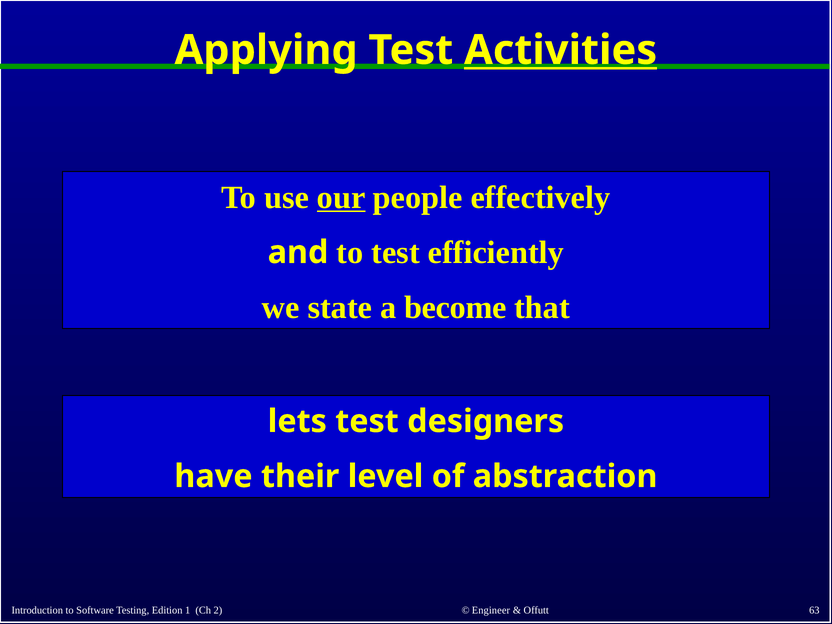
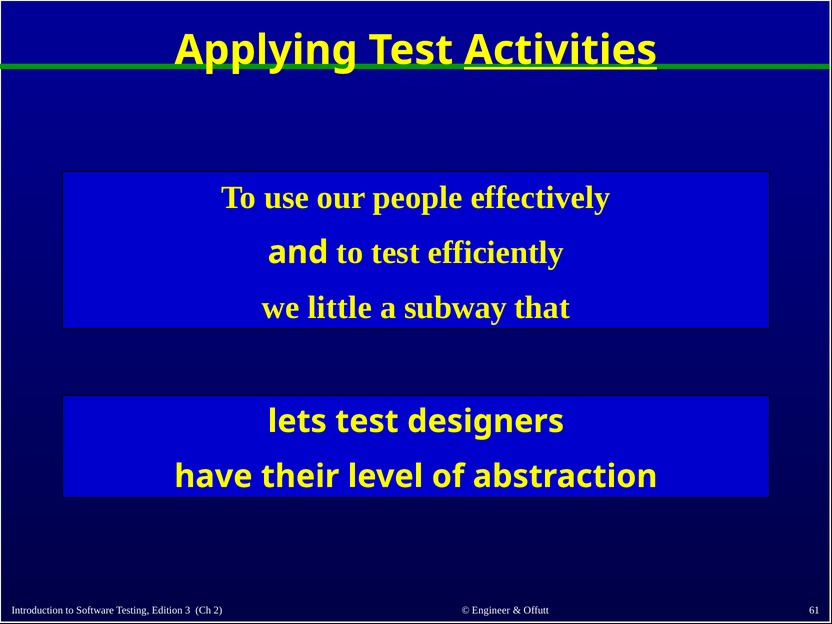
our underline: present -> none (341, 197)
state: state -> little (340, 307)
become: become -> subway (455, 307)
1: 1 -> 3 (188, 610)
63: 63 -> 61 (814, 610)
